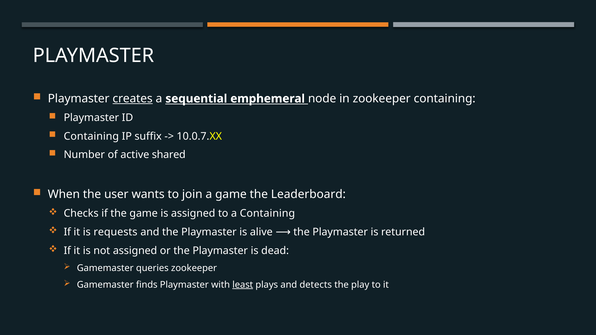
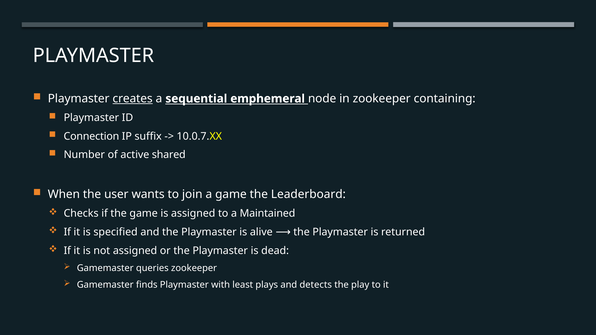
Containing: Containing -> Connection (91, 136)
a Containing: Containing -> Maintained (267, 214)
requests: requests -> specified (116, 232)
least underline: present -> none (243, 285)
